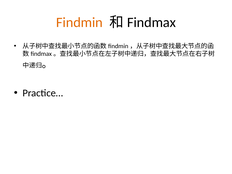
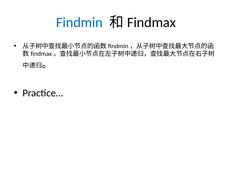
Findmin colour: orange -> blue (79, 22)
